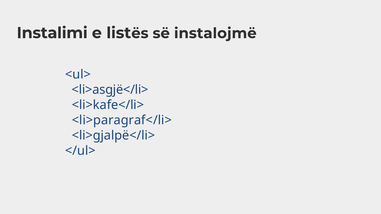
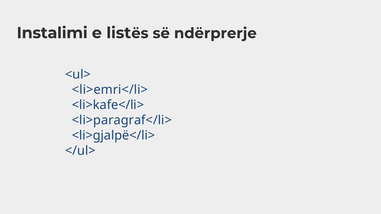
instalojmë: instalojmë -> ndërprerje (215, 33)
<li>asgjë</li>: <li>asgjë</li> -> <li>emri</li> (110, 90)
